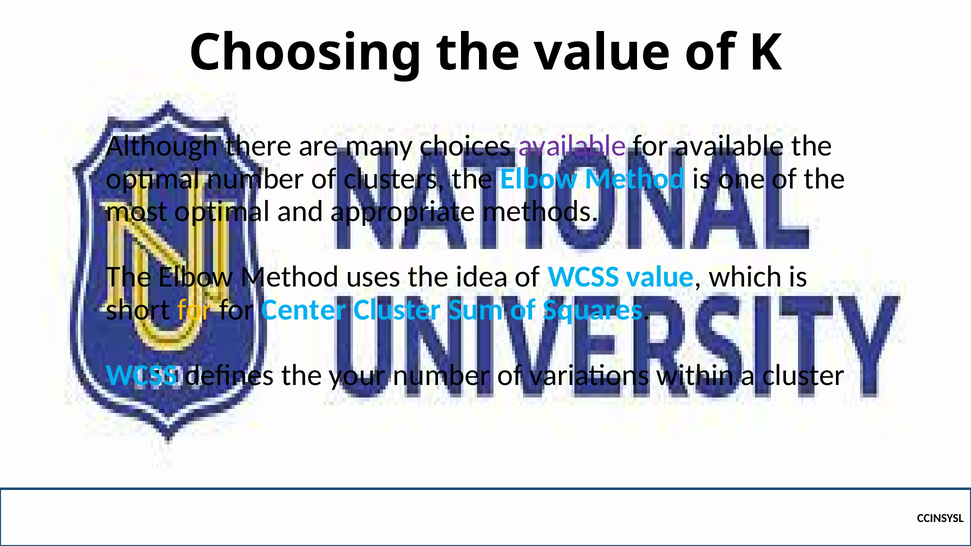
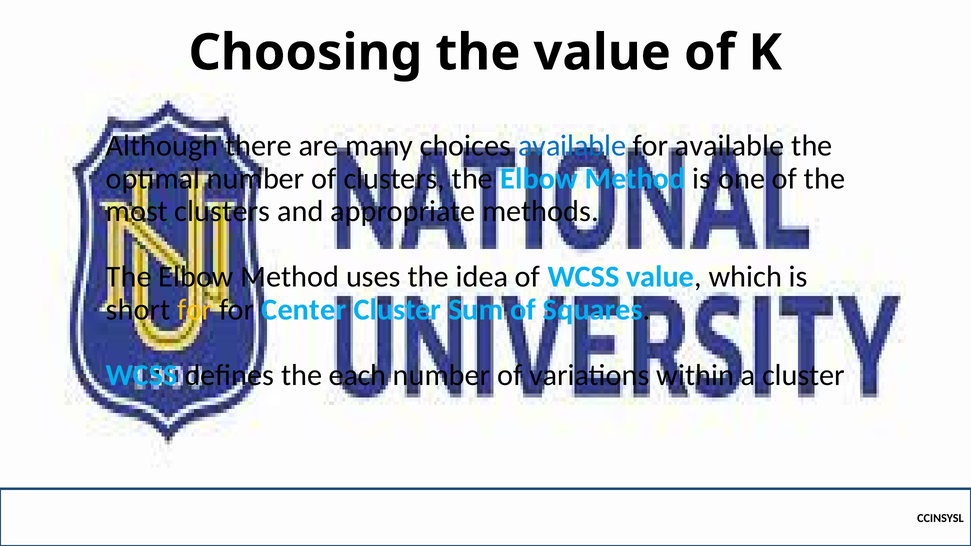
available colour: purple -> blue (572, 146)
most optimal: optimal -> clusters (222, 211)
your: your -> each (358, 375)
